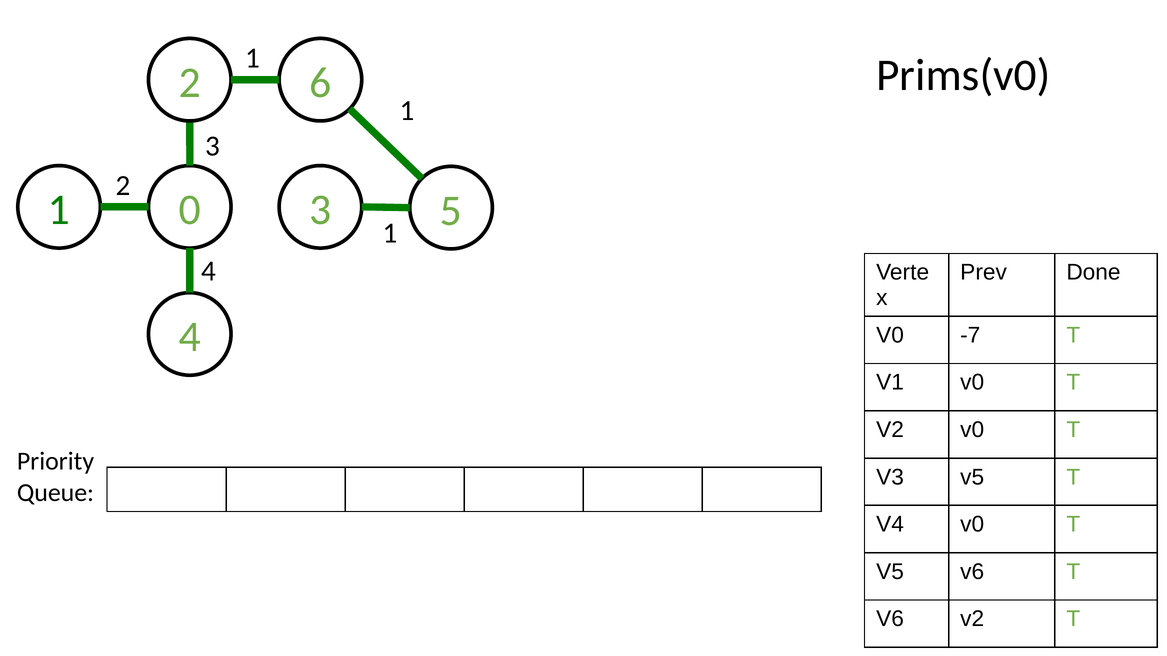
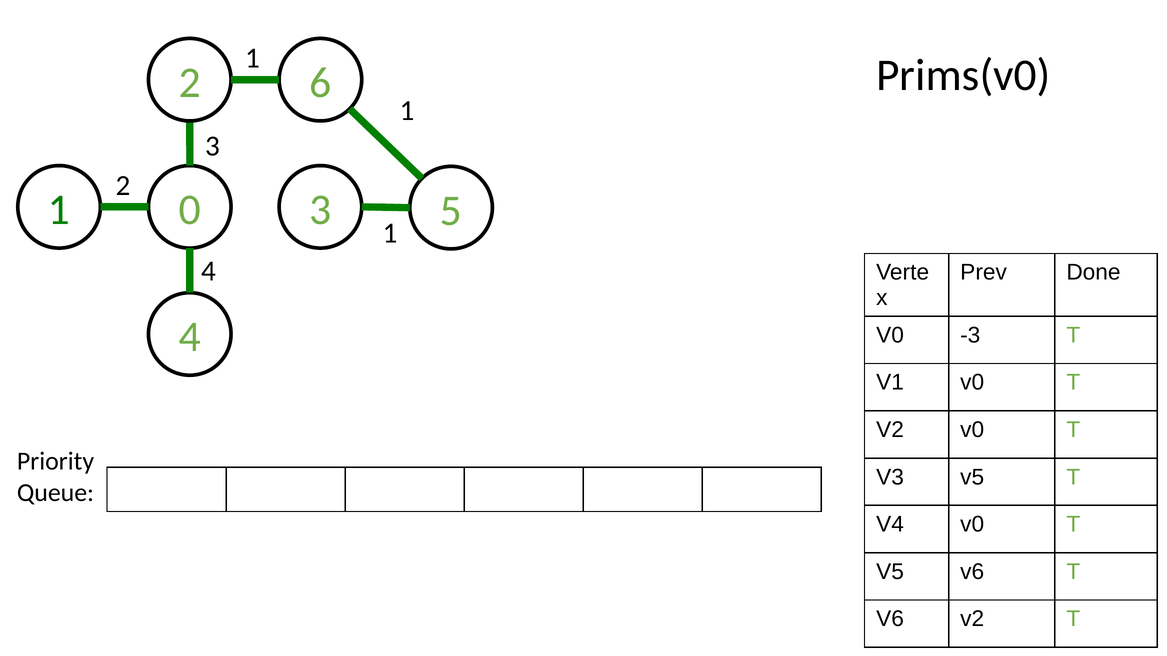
-7: -7 -> -3 (970, 335)
